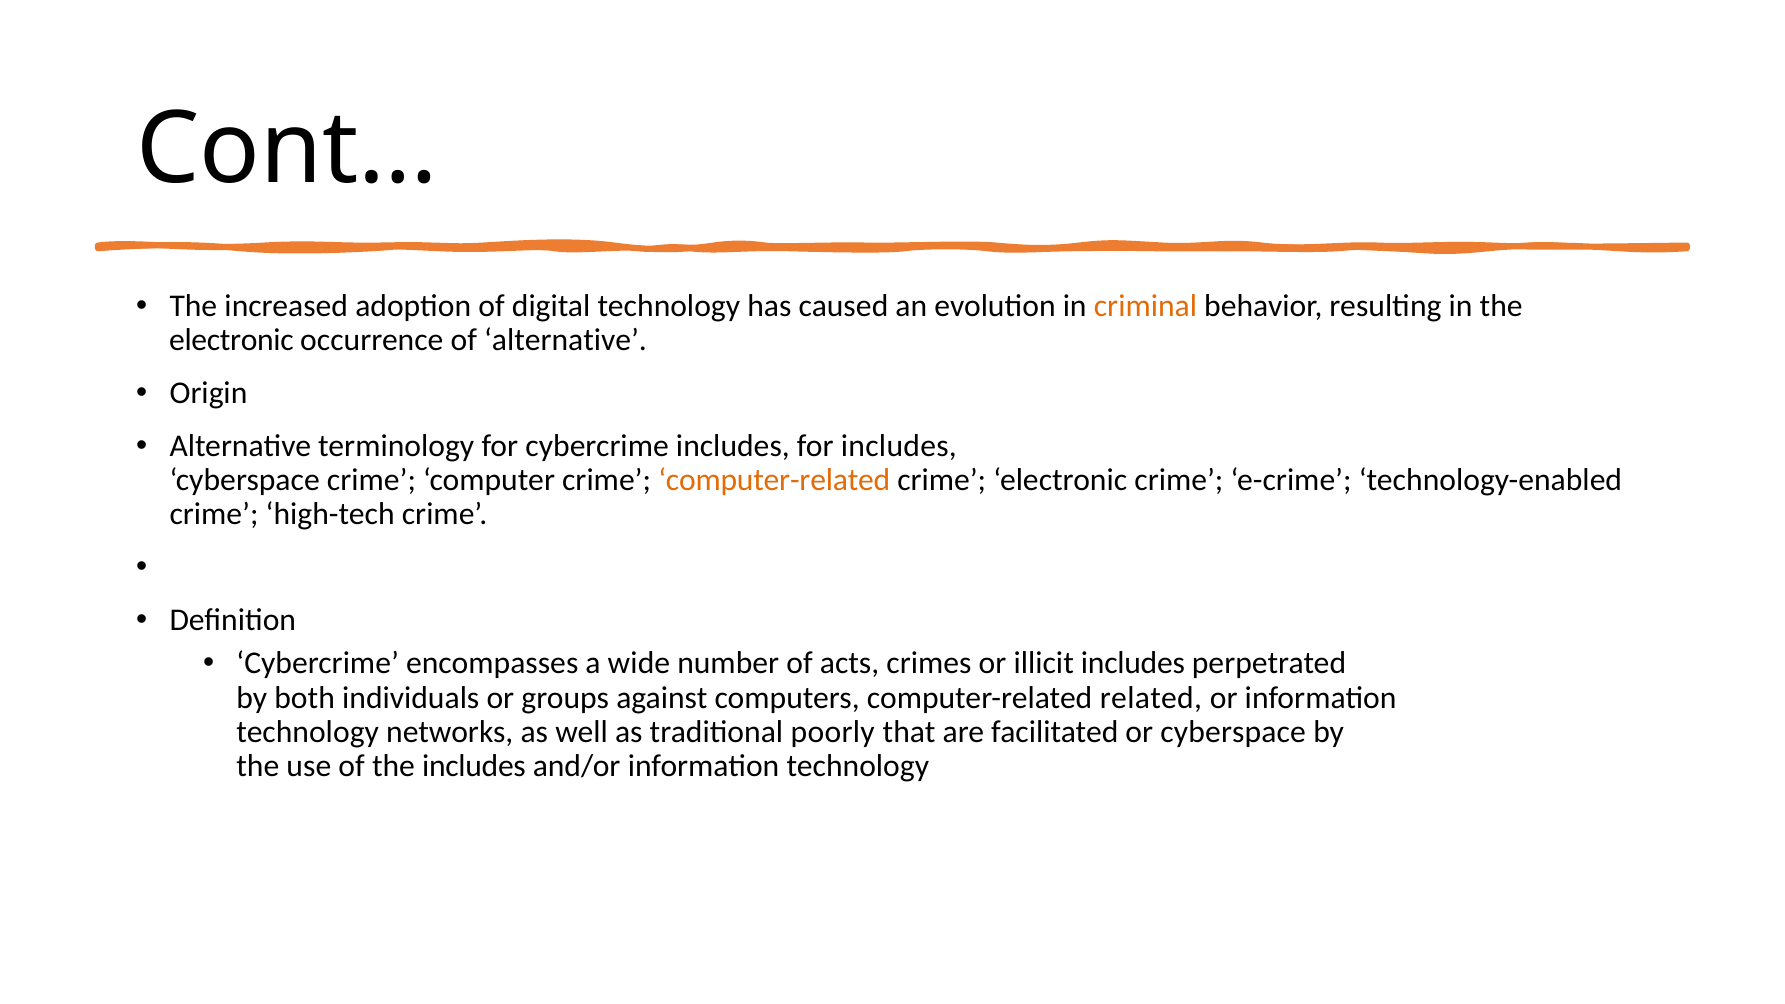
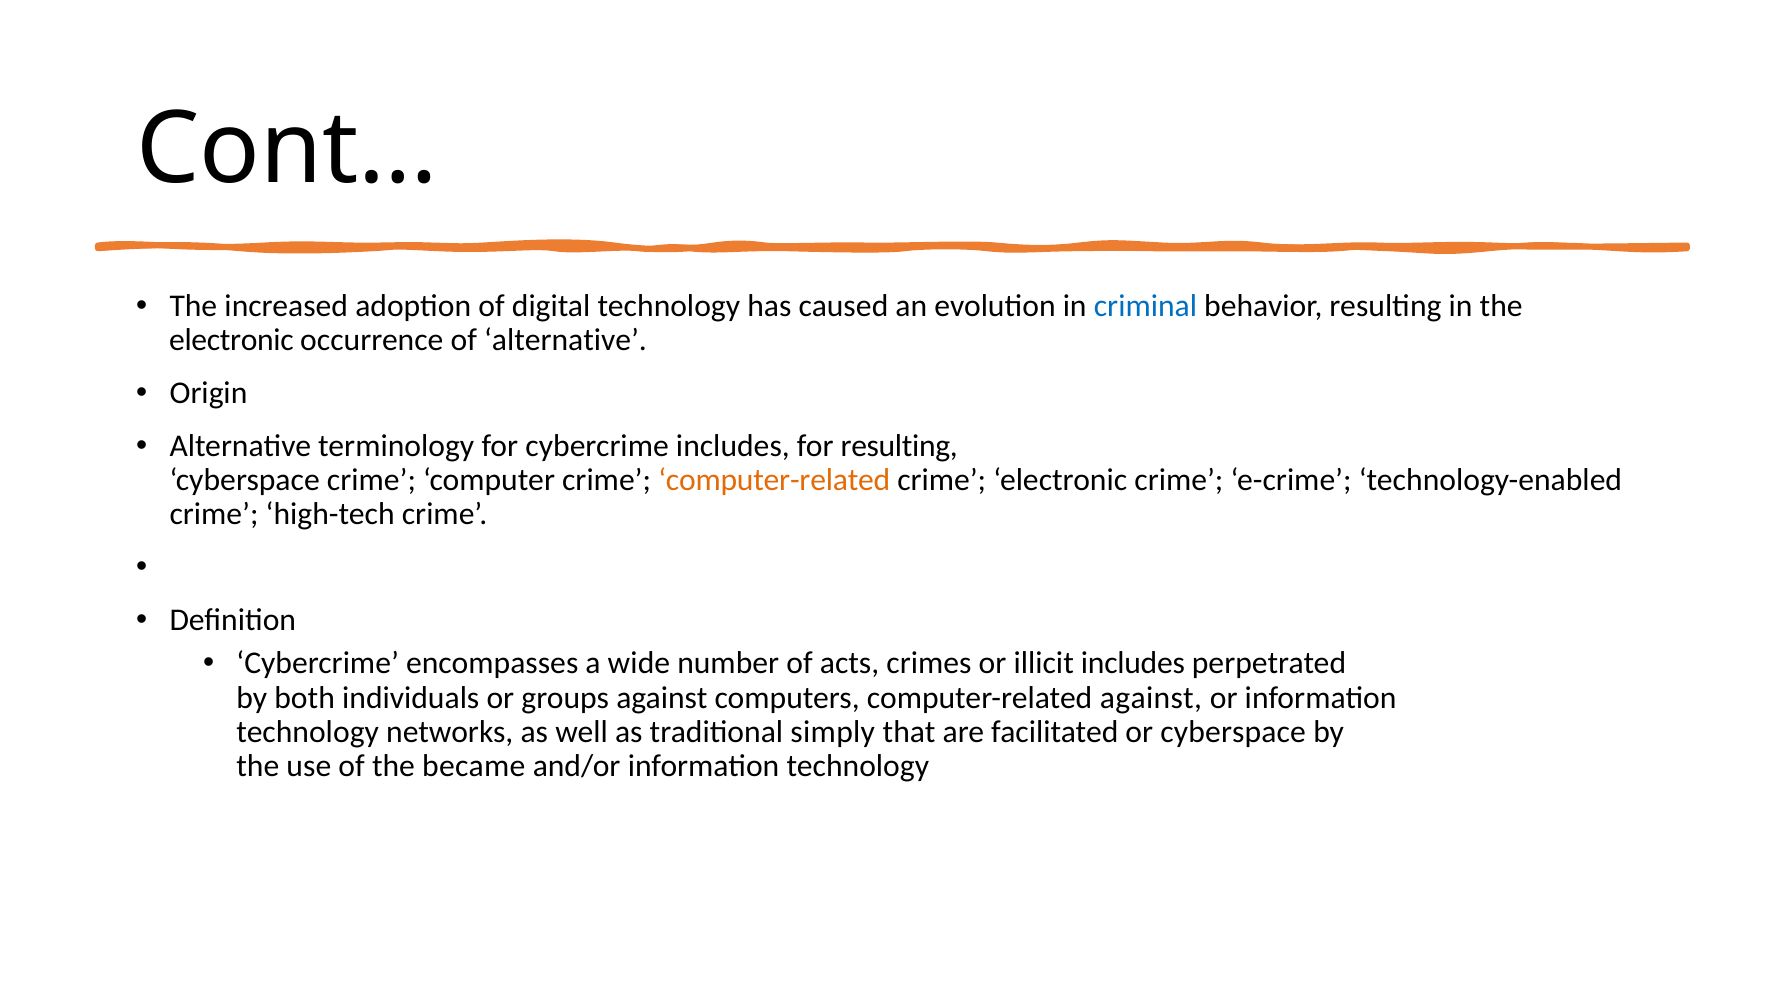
criminal colour: orange -> blue (1145, 306)
for includes: includes -> resulting (899, 446)
computer-related related: related -> against (1151, 698)
poorly: poorly -> simply (833, 732)
the includes: includes -> became (474, 766)
